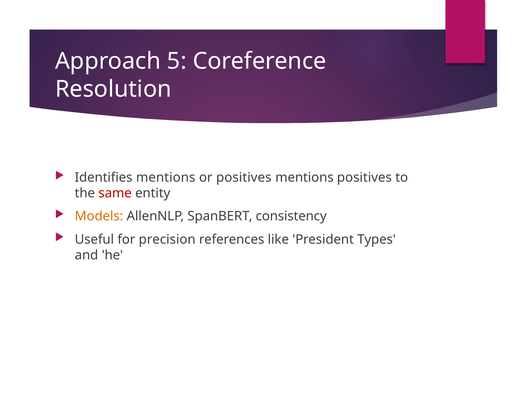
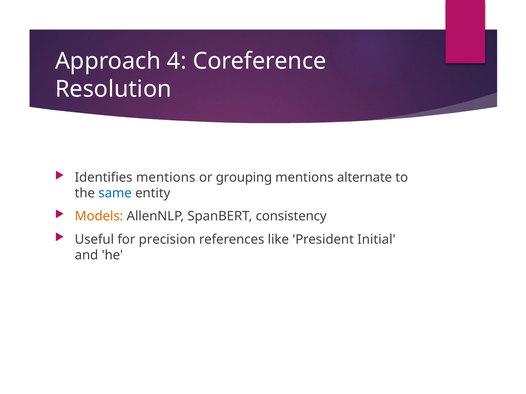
5: 5 -> 4 (177, 61)
or positives: positives -> grouping (244, 178)
mentions positives: positives -> alternate (365, 178)
same colour: red -> blue (115, 193)
Types: Types -> Initial (376, 240)
